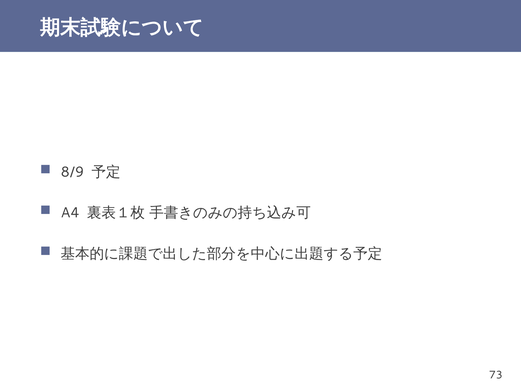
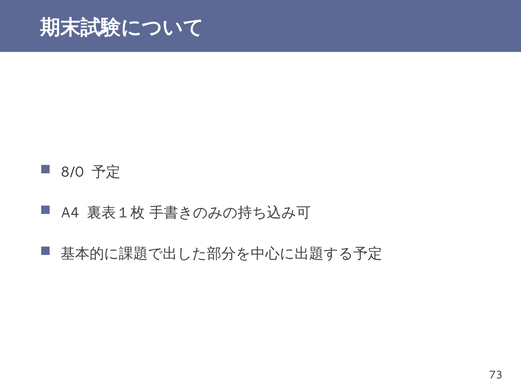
8/9: 8/9 -> 8/0 (72, 172)
